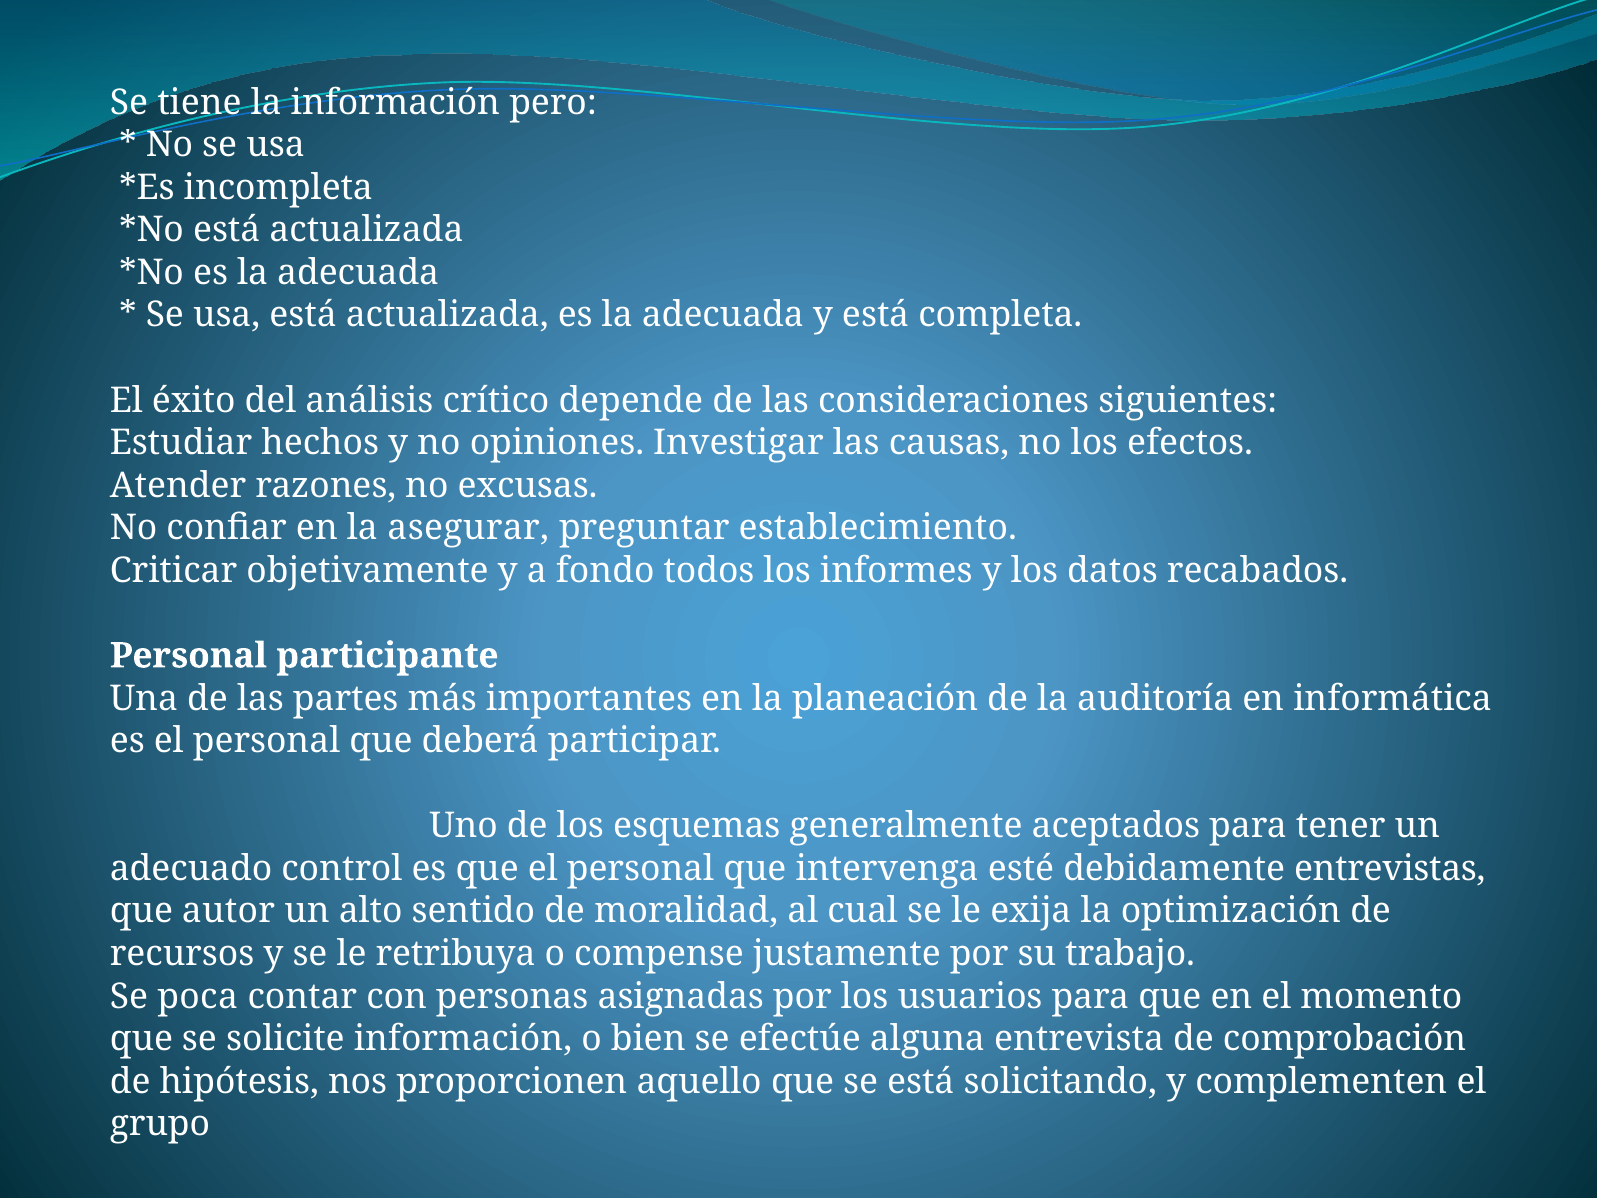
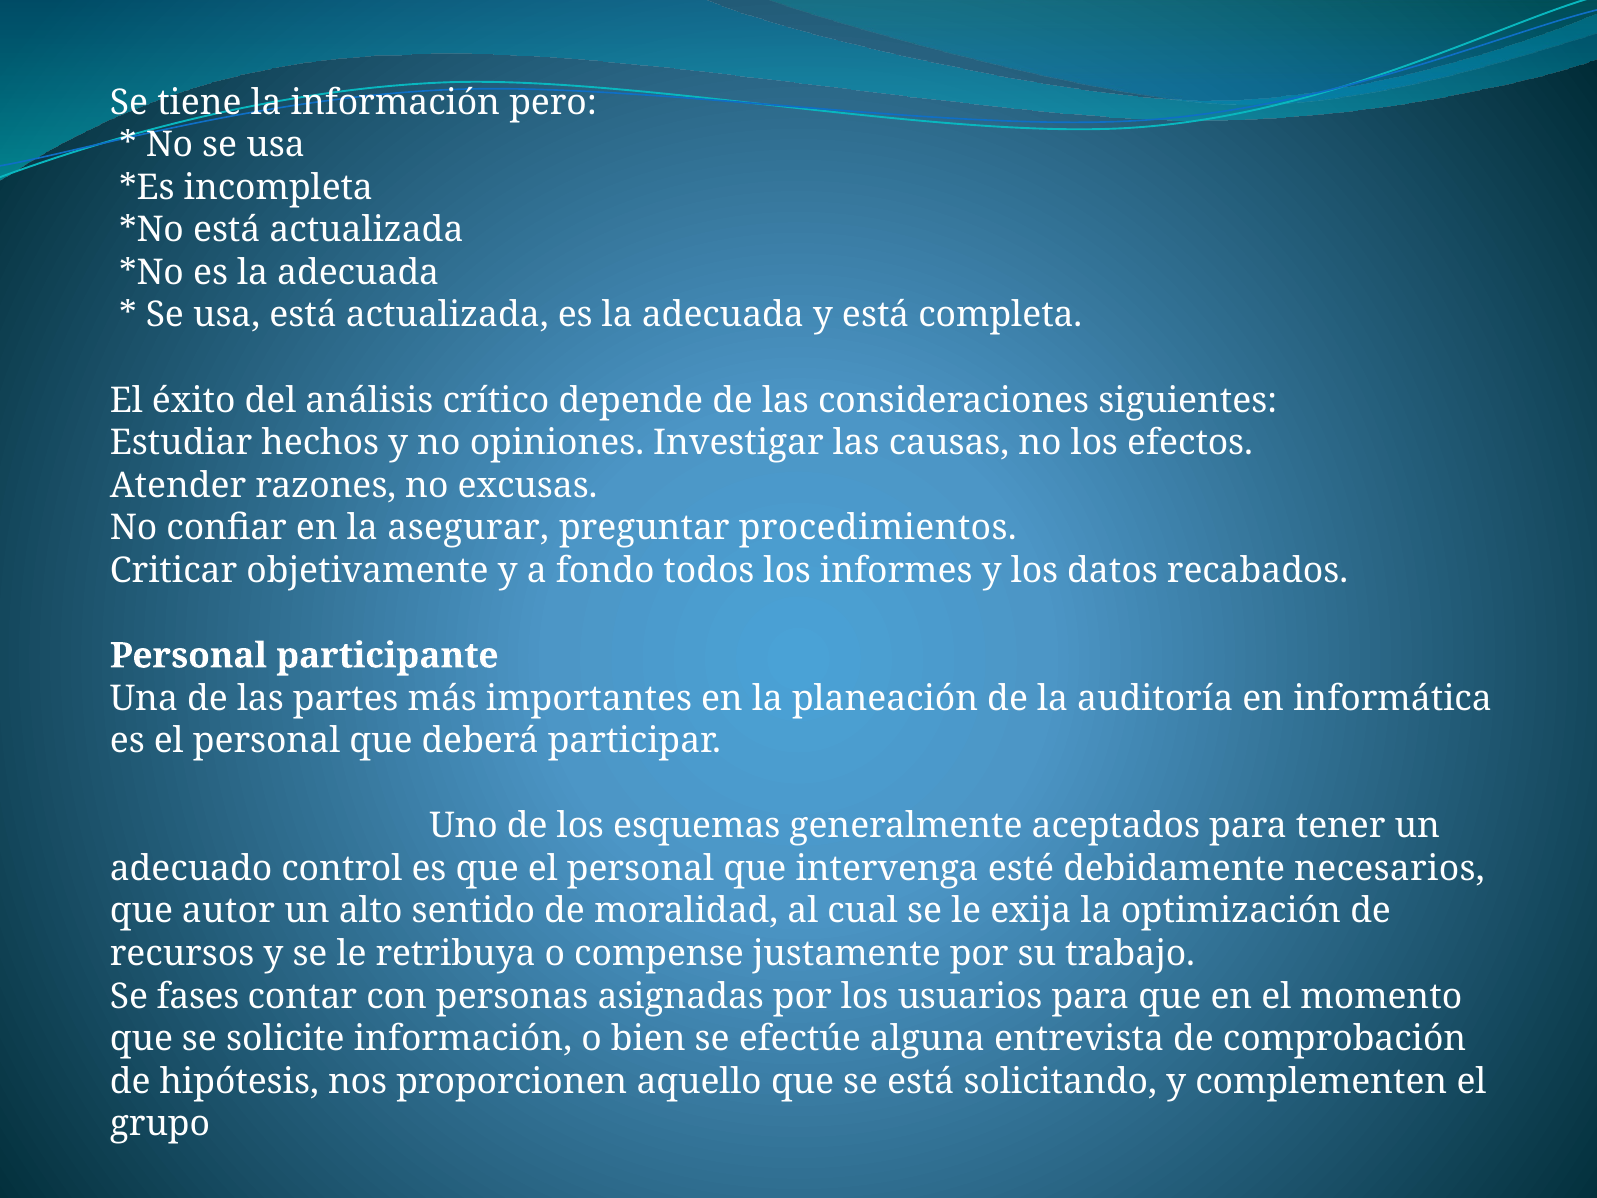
establecimiento: establecimiento -> procedimientos (878, 528)
entrevistas: entrevistas -> necesarios (1389, 868)
poca: poca -> fases (198, 996)
